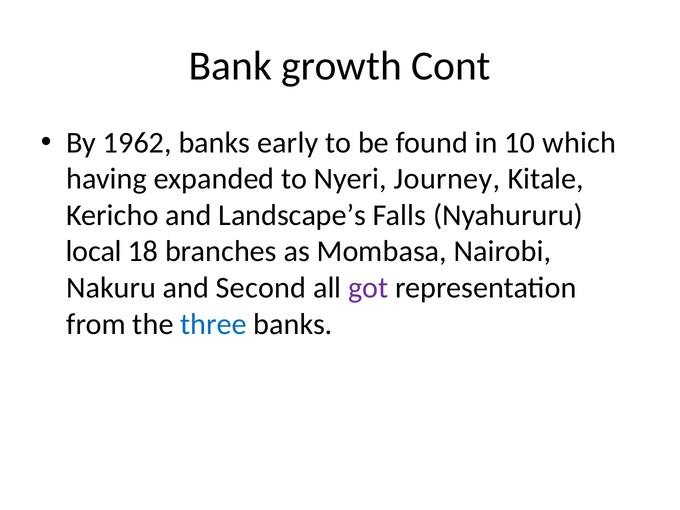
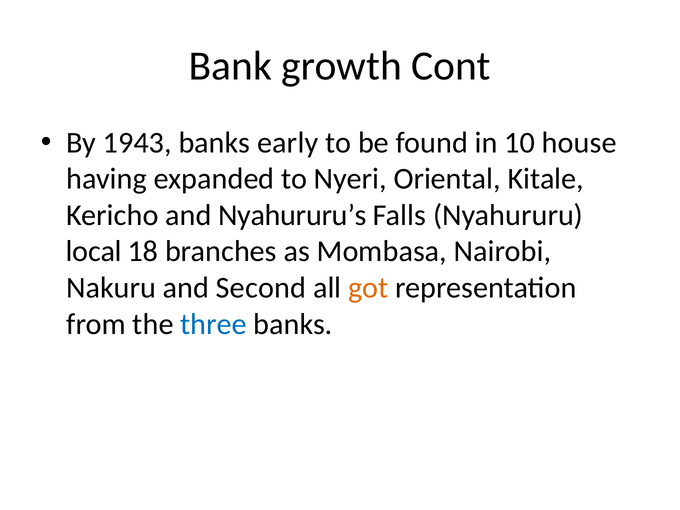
1962: 1962 -> 1943 (137, 143)
which: which -> house (579, 143)
Journey: Journey -> Oriental (447, 179)
Landscape’s: Landscape’s -> Nyahururu’s (292, 215)
got colour: purple -> orange (368, 288)
